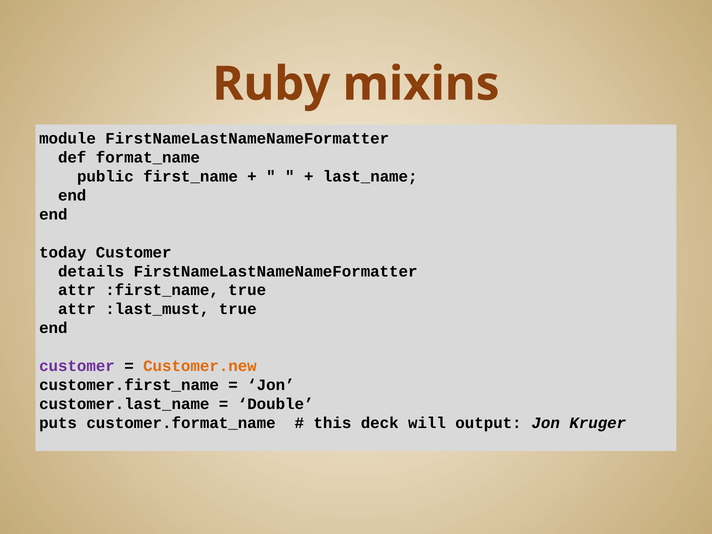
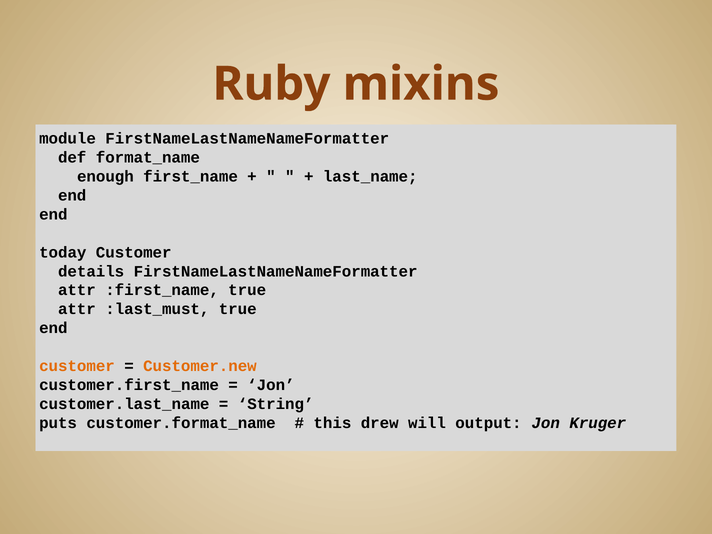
public: public -> enough (105, 177)
customer colour: purple -> orange (77, 366)
Double: Double -> String (276, 404)
deck: deck -> drew (380, 423)
